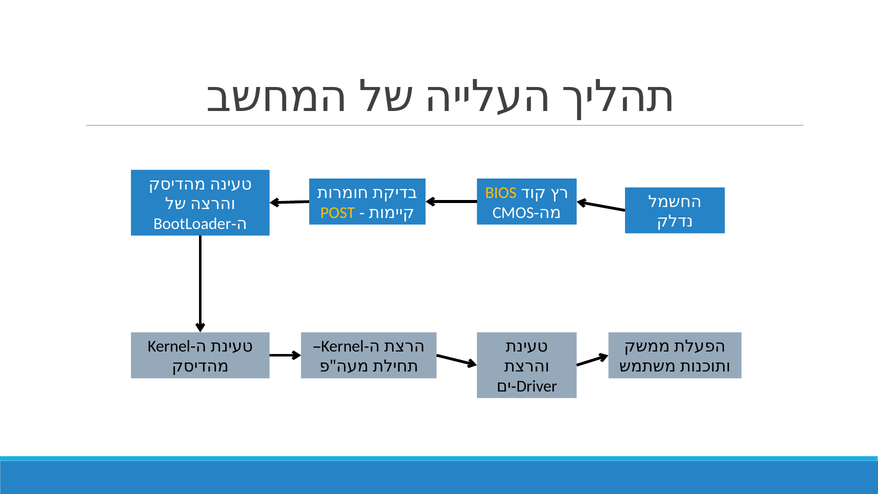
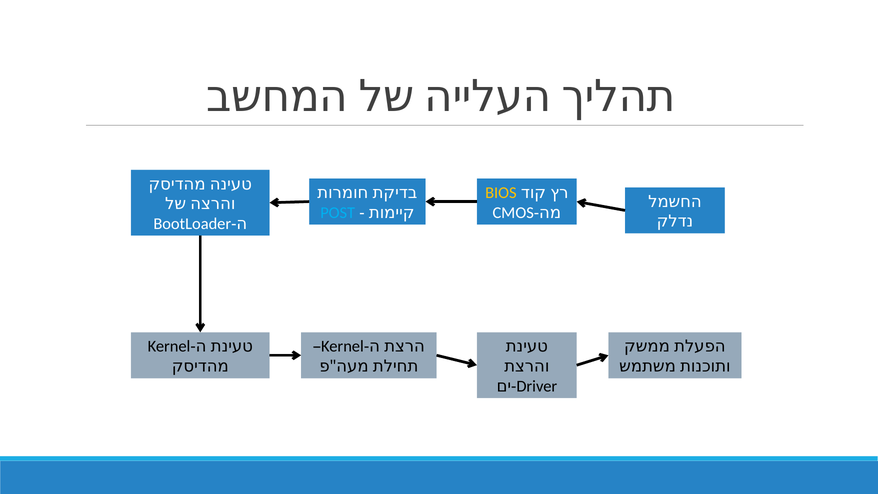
POST colour: yellow -> light blue (338, 213)
